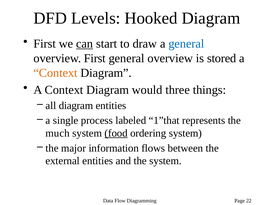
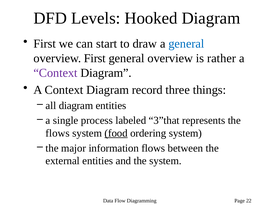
can underline: present -> none (85, 44)
stored: stored -> rather (222, 58)
Context colour: orange -> purple (56, 73)
would: would -> record (147, 90)
1”that: 1”that -> 3”that (164, 121)
much: much -> flows (58, 134)
